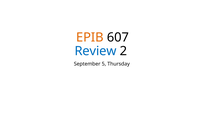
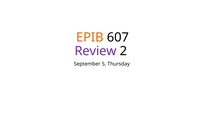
Review colour: blue -> purple (96, 51)
